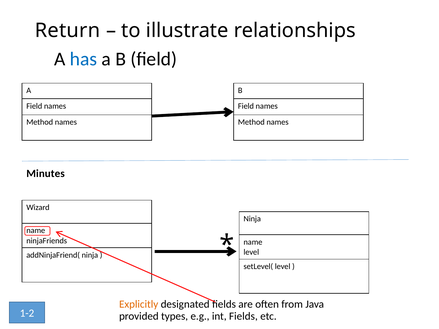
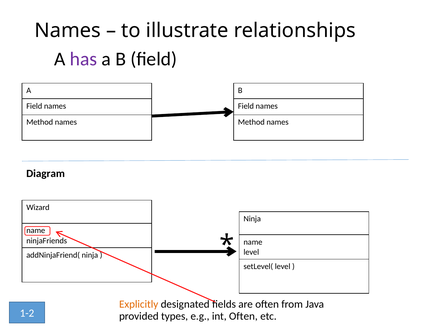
Return: Return -> Names (68, 31)
has colour: blue -> purple (84, 59)
Minutes: Minutes -> Diagram (46, 174)
int Fields: Fields -> Often (243, 316)
